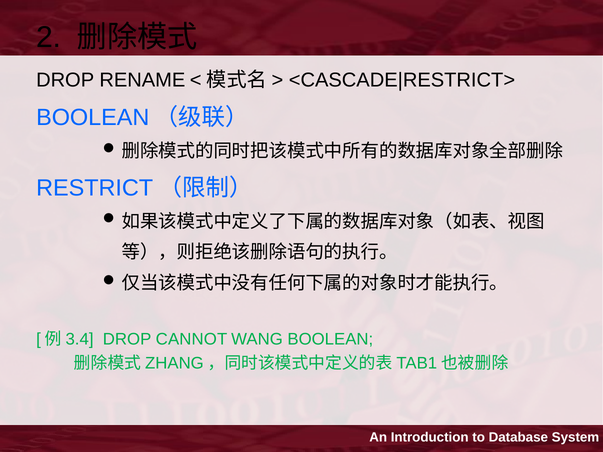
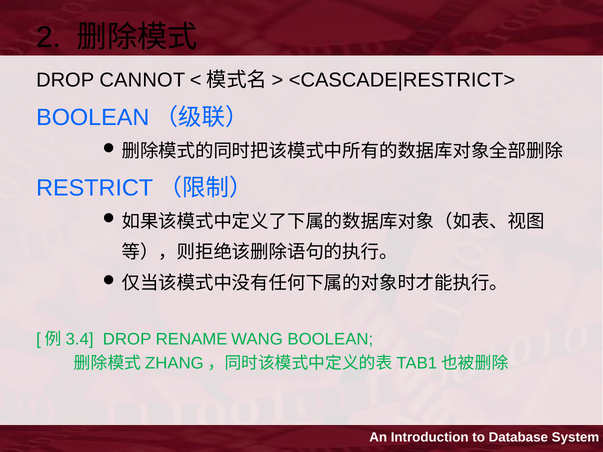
RENAME: RENAME -> CANNOT (142, 80)
CANNOT: CANNOT -> RENAME (192, 339)
